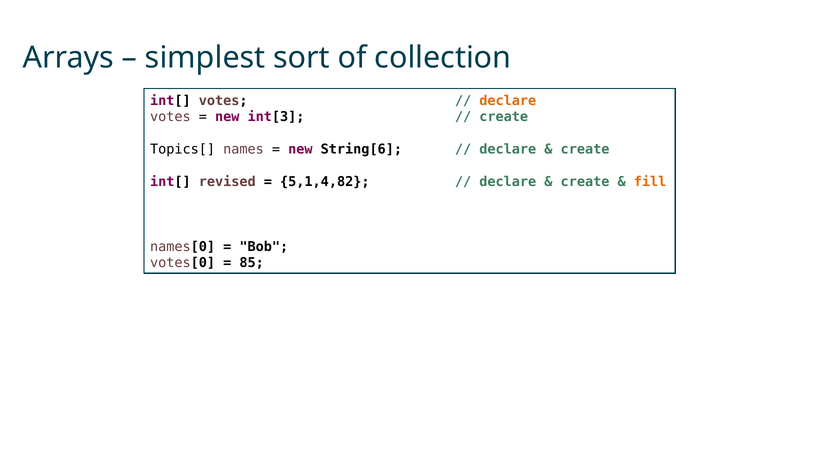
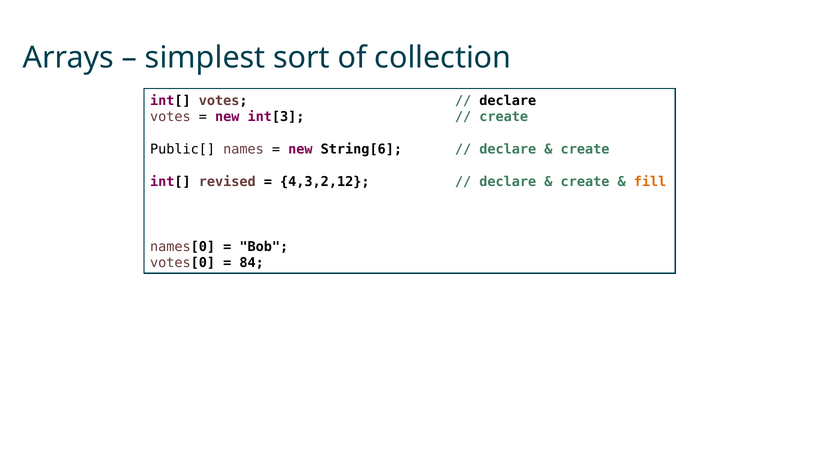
declare colour: orange -> black (508, 101)
Topics[: Topics[ -> Public[ (183, 149)
5,1,4,82: 5,1,4,82 -> 4,3,2,12 (325, 182)
85: 85 -> 84 (252, 263)
